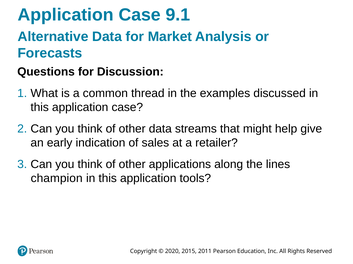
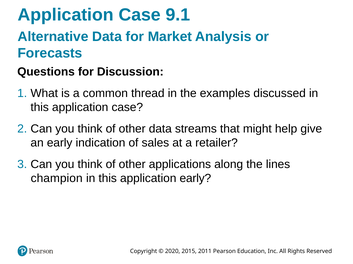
application tools: tools -> early (195, 179)
